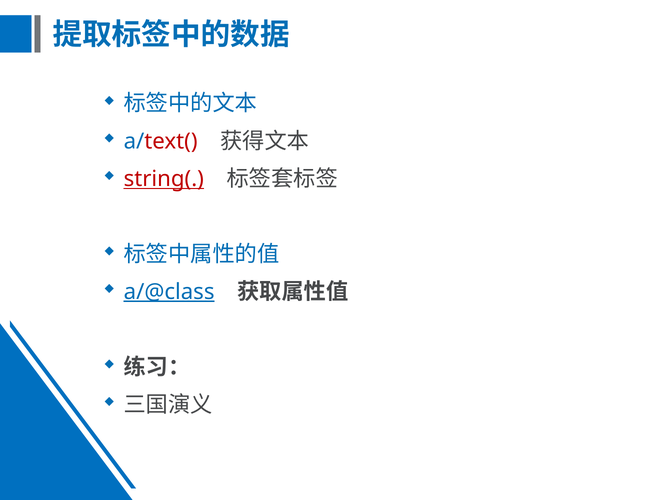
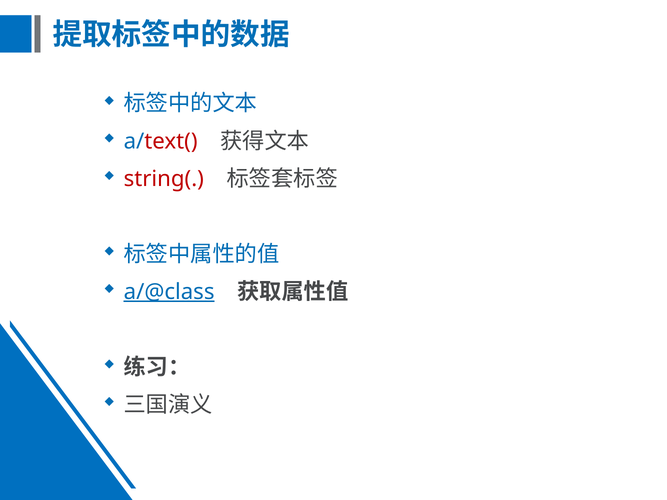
string( underline: present -> none (164, 179)
